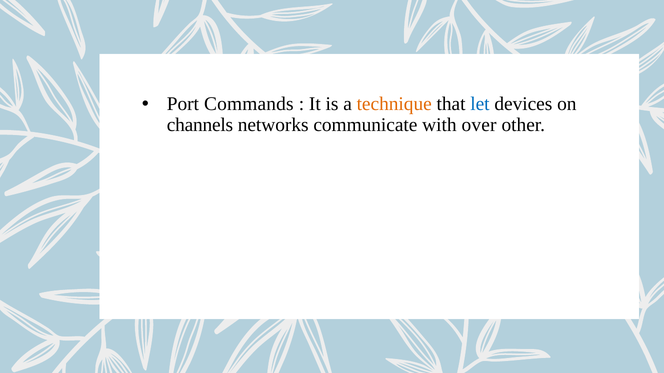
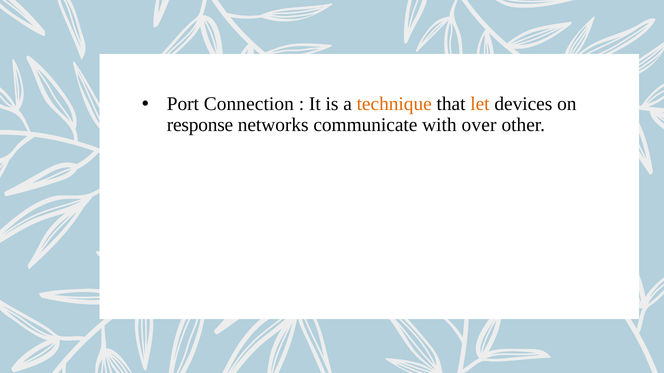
Commands: Commands -> Connection (249, 104)
let colour: blue -> orange (480, 104)
channels: channels -> response (200, 125)
